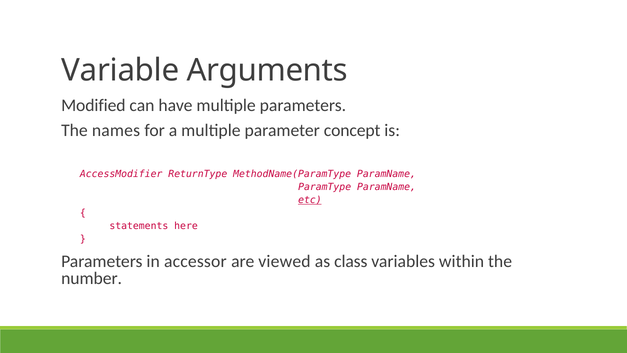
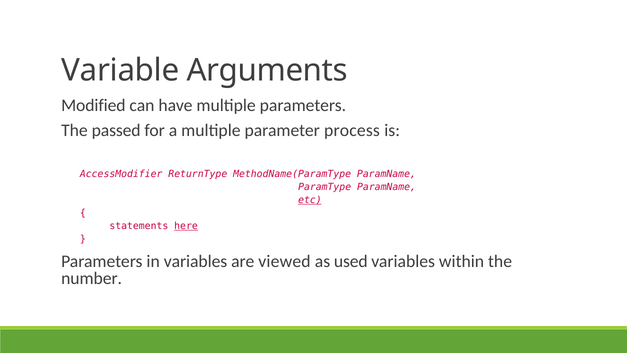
names: names -> passed (116, 131)
concept: concept -> process (352, 131)
here underline: none -> present (186, 226)
in accessor: accessor -> variables (196, 261)
class: class -> used (351, 261)
